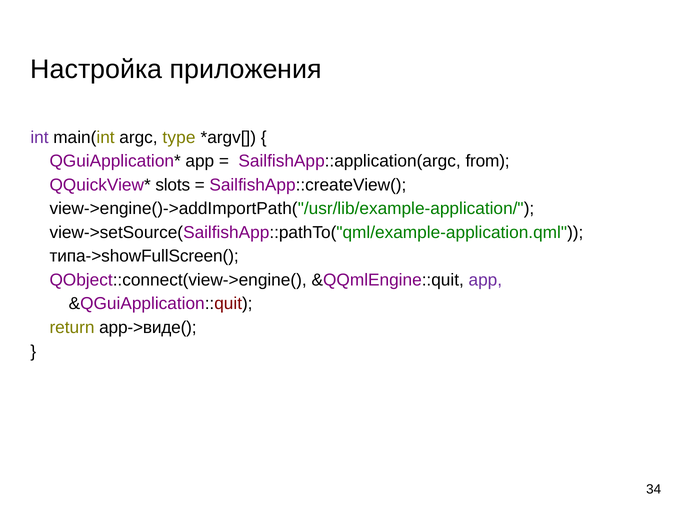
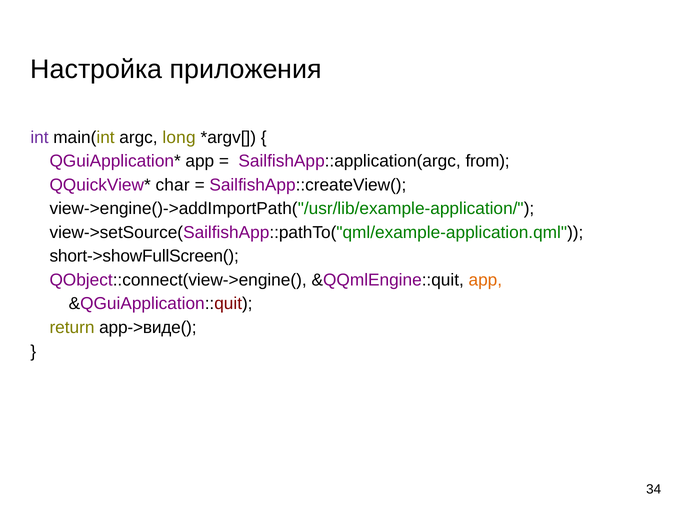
type: type -> long (179, 137)
slots: slots -> char (173, 185)
типа->showFullScreen(: типа->showFullScreen( -> short->showFullScreen( (144, 256)
app colour: purple -> orange (485, 280)
